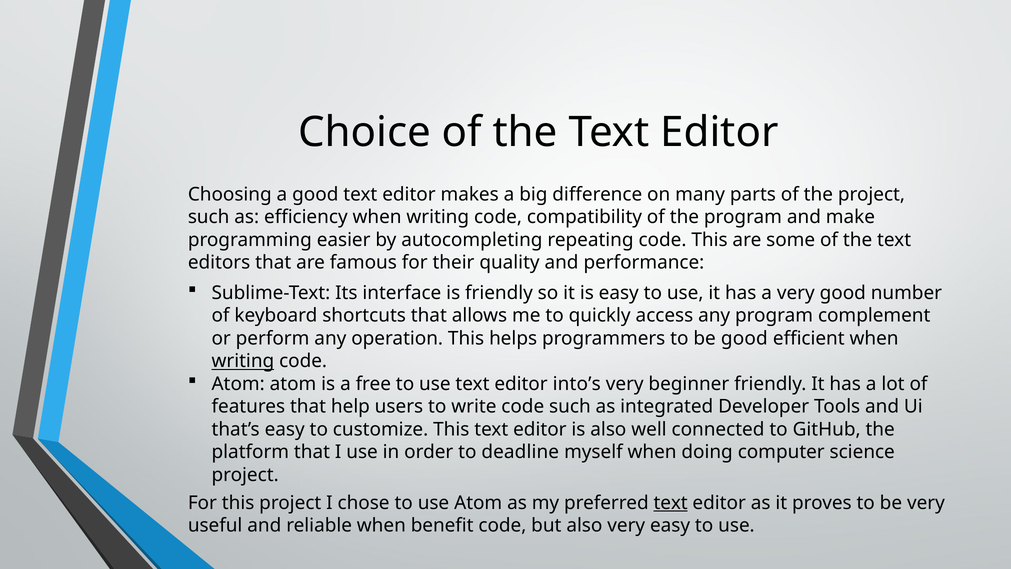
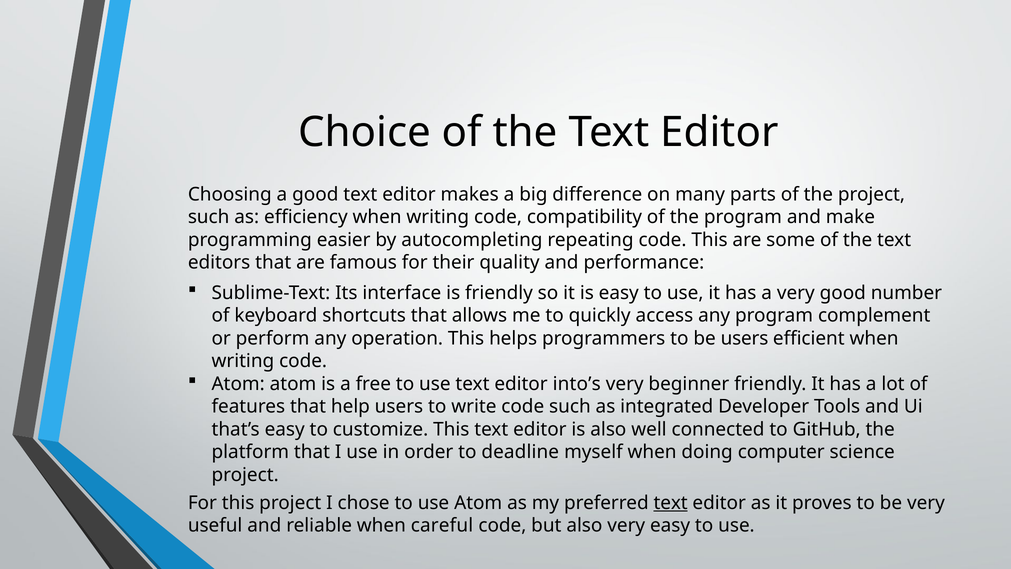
be good: good -> users (745, 338)
writing underline: present -> none (243, 361)
benefit: benefit -> careful (442, 525)
